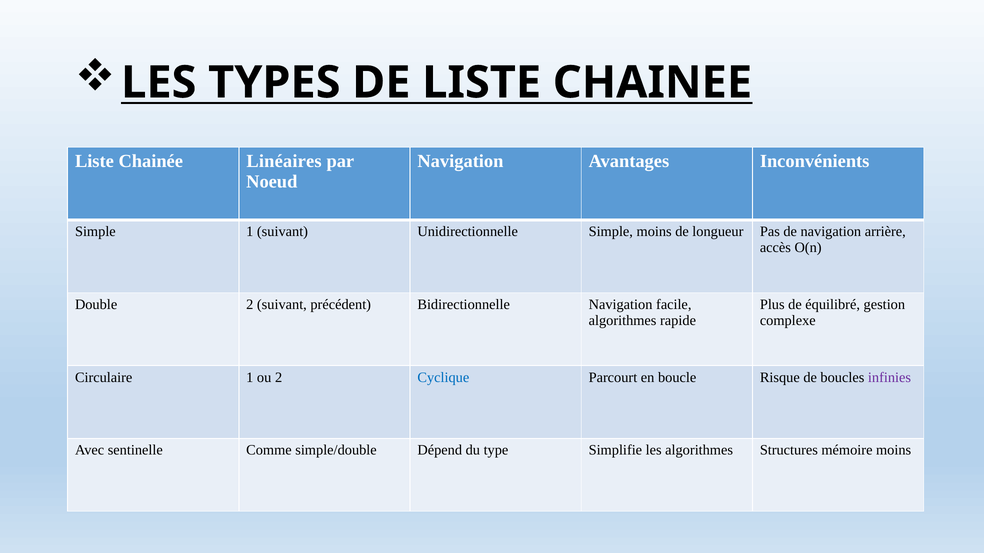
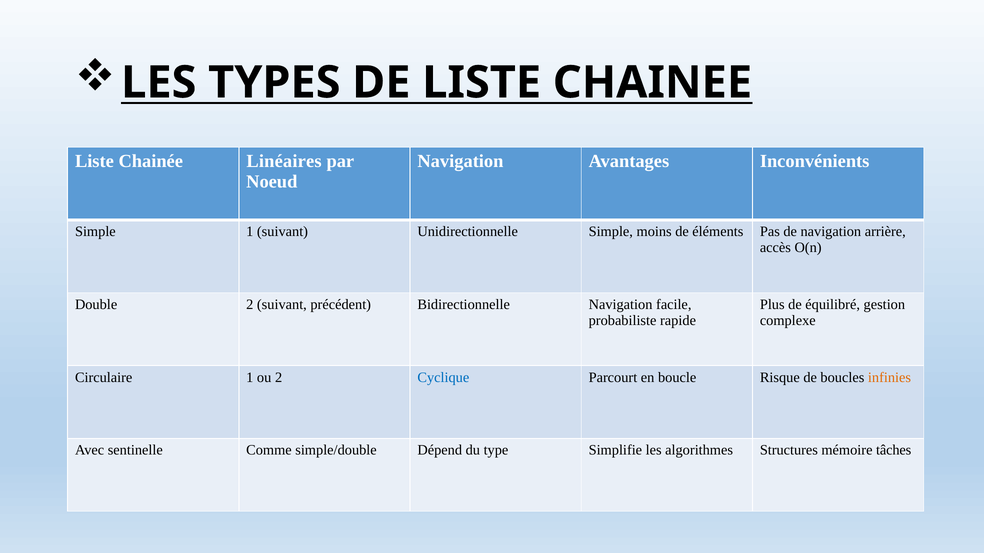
longueur: longueur -> éléments (718, 232)
algorithmes: algorithmes -> probabiliste (623, 321)
infinies colour: purple -> orange (889, 378)
mémoire moins: moins -> tâches (894, 451)
